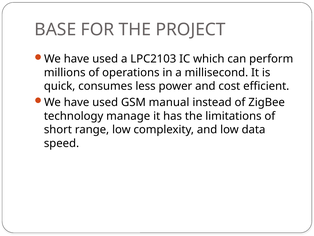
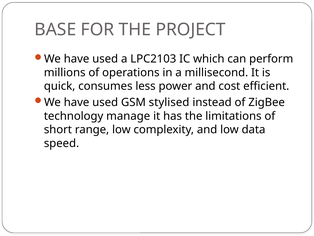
manual: manual -> stylised (169, 102)
